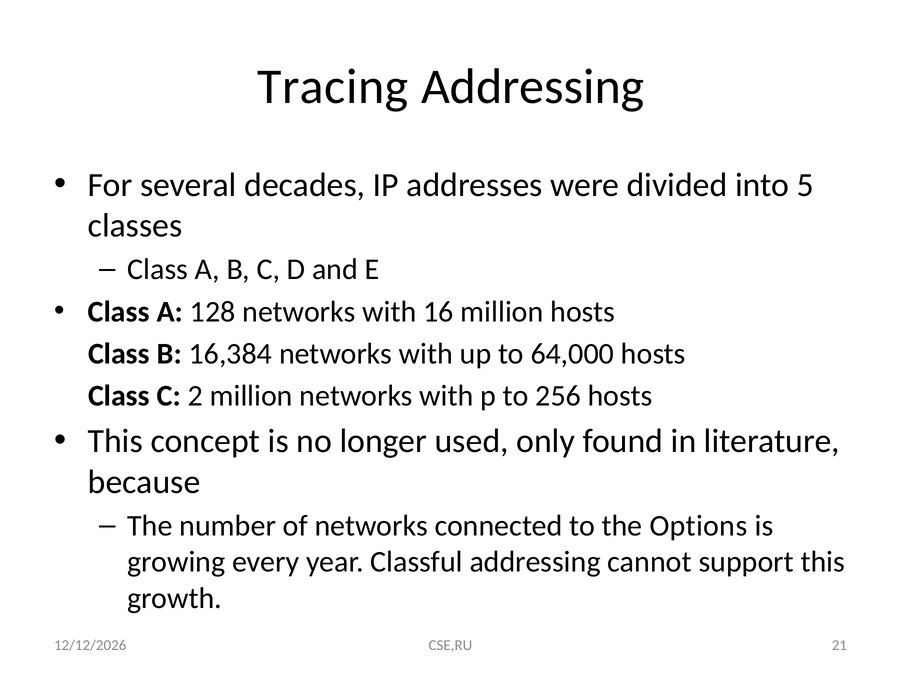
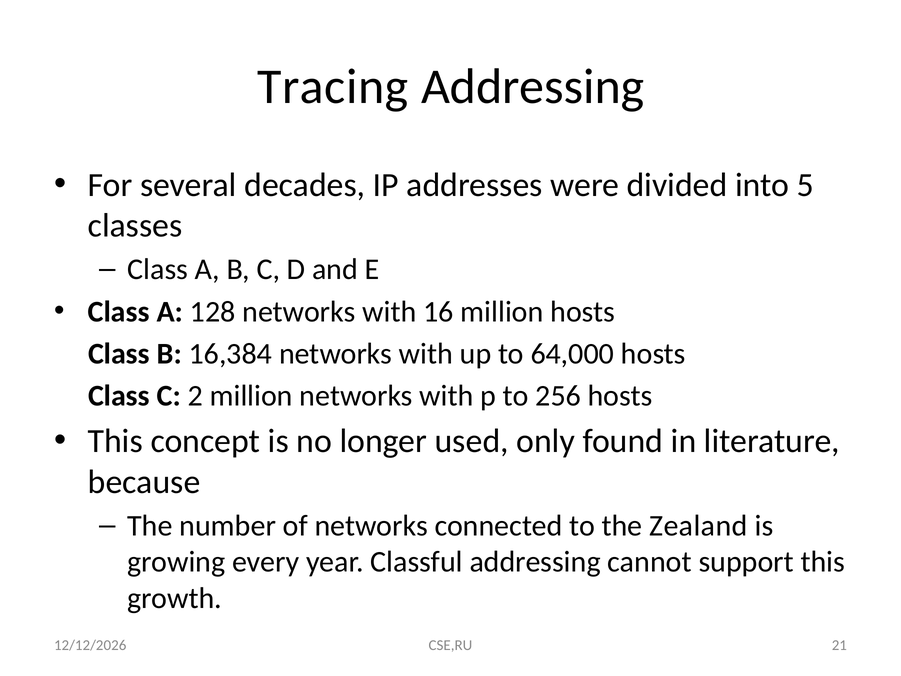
Options: Options -> Zealand (698, 526)
